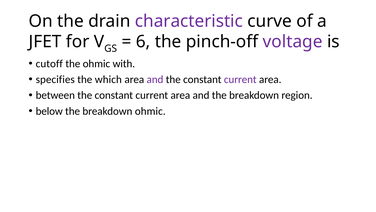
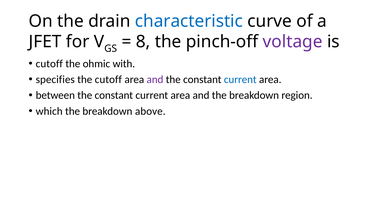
characteristic colour: purple -> blue (189, 21)
6: 6 -> 8 (143, 42)
the which: which -> cutoff (108, 79)
current colour: purple -> blue (240, 79)
below: below -> which (49, 111)
breakdown ohmic: ohmic -> above (150, 111)
